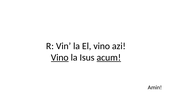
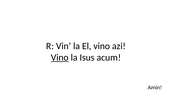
acum underline: present -> none (109, 57)
